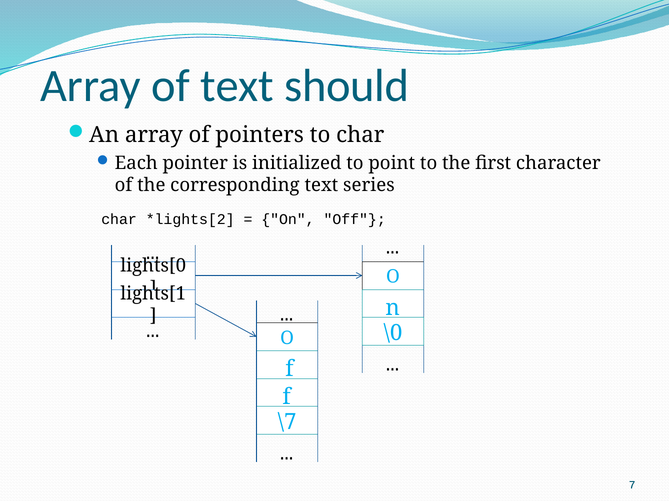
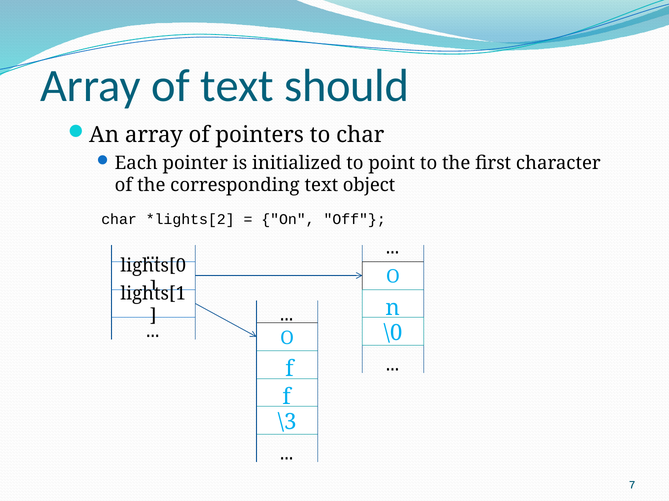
series: series -> object (369, 186)
\7: \7 -> \3 (287, 422)
